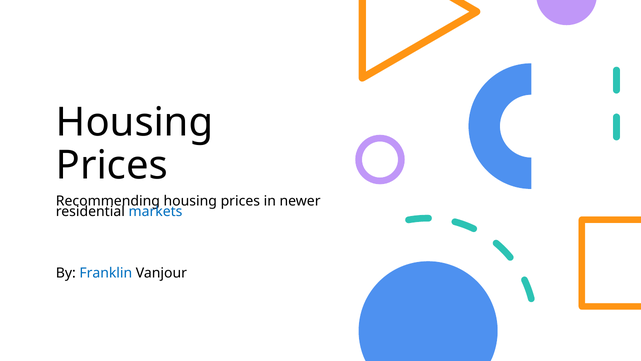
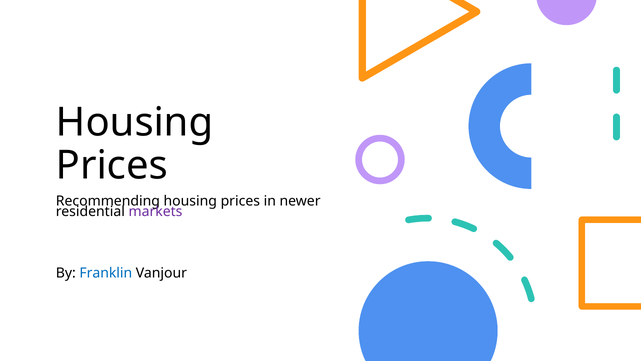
markets colour: blue -> purple (156, 211)
